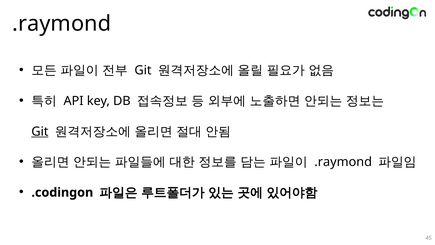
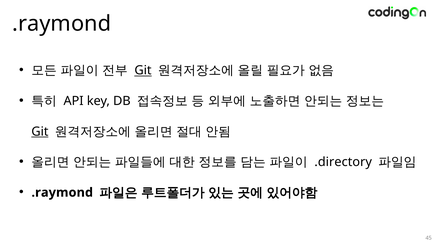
Git underline: none -> present (143, 70)
.raymond: .raymond -> .directory (343, 162)
.codingon: .codingon -> .raymond (62, 192)
